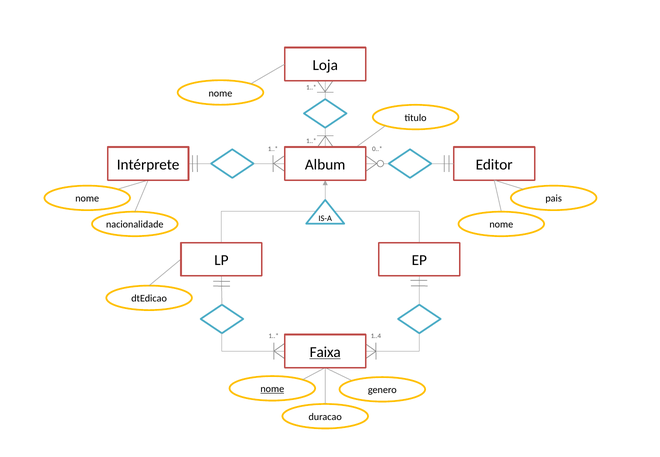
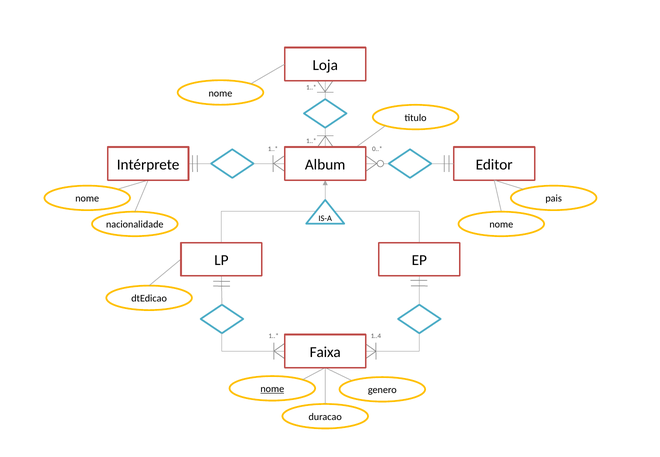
Faixa underline: present -> none (325, 352)
